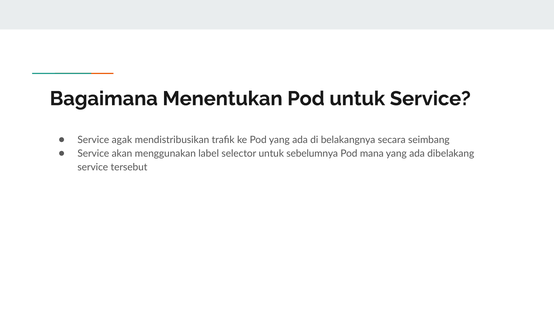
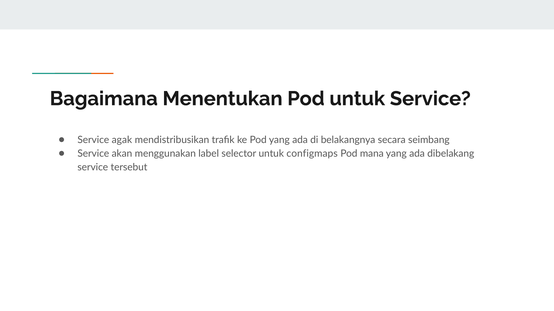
sebelumnya: sebelumnya -> configmaps (312, 154)
